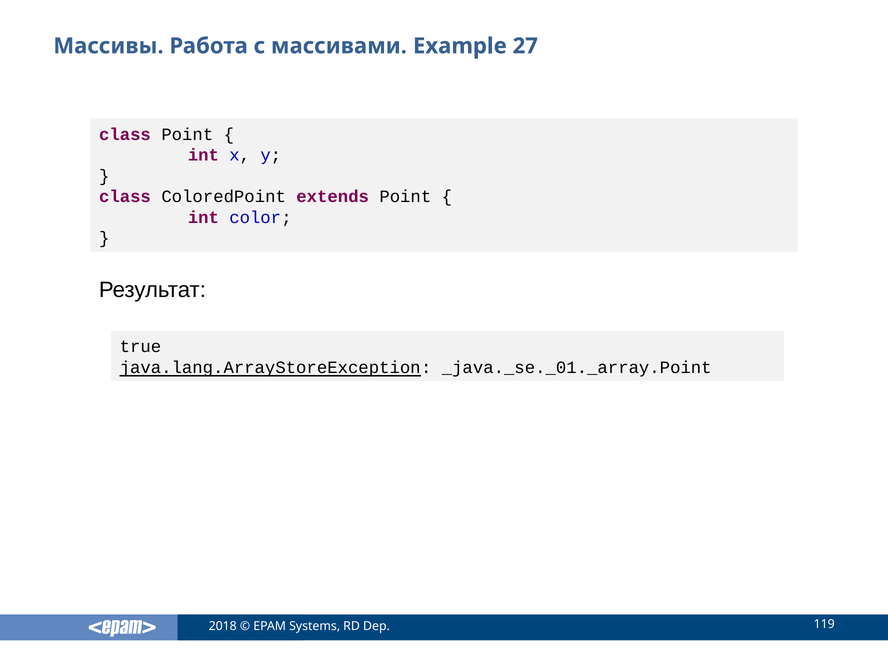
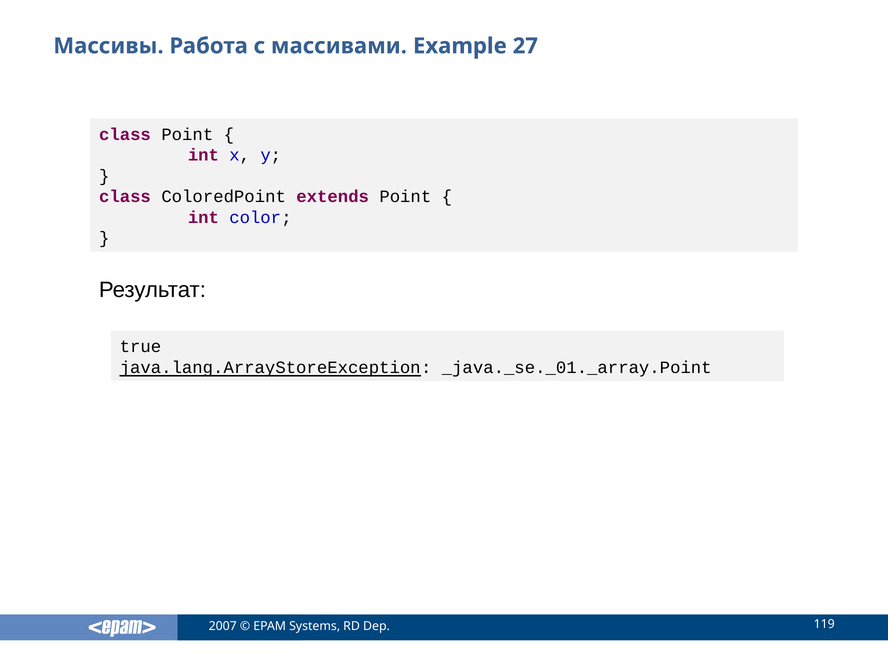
2018: 2018 -> 2007 (223, 626)
